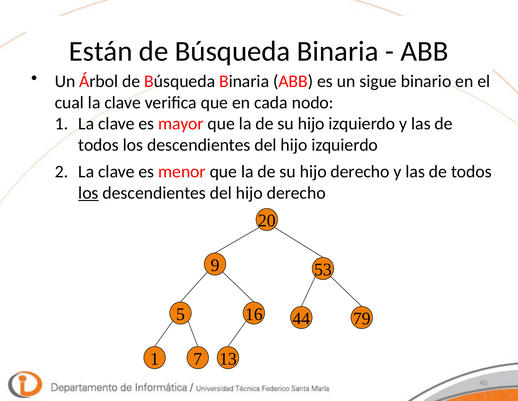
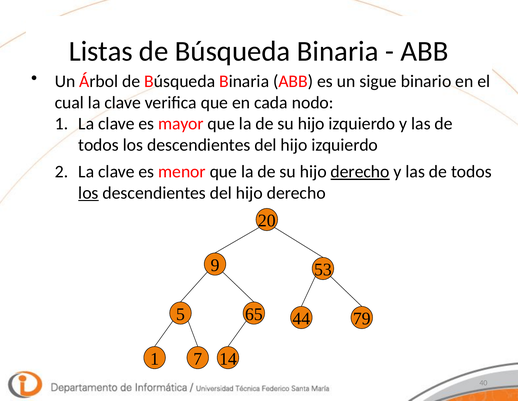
Están: Están -> Listas (101, 51)
derecho underline: none -> present (360, 172)
16: 16 -> 65 (254, 314)
13: 13 -> 14 (228, 359)
